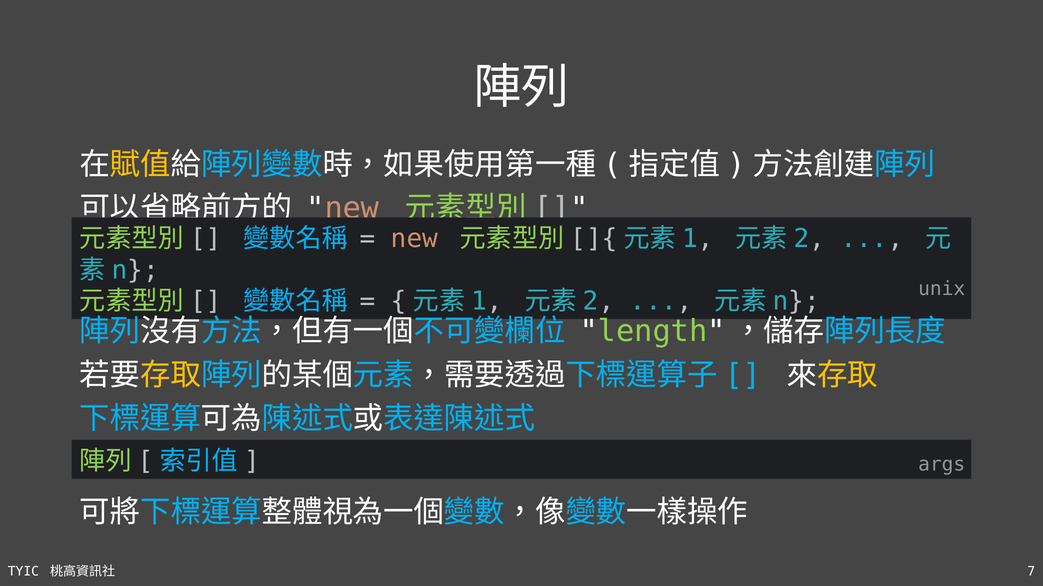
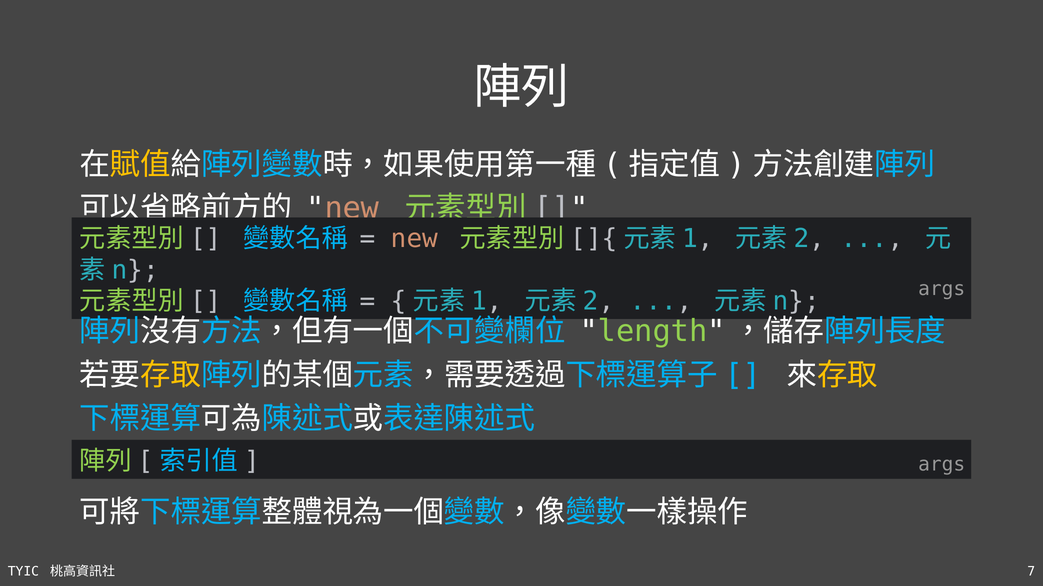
unix: unix -> args (942, 289)
